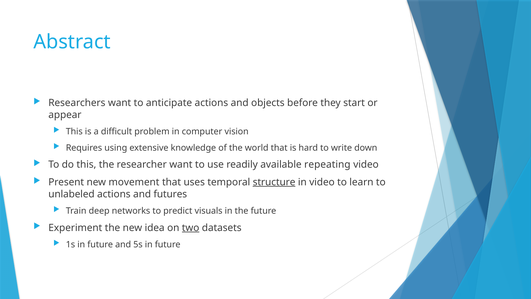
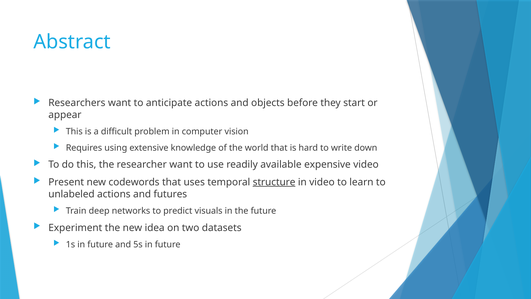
repeating: repeating -> expensive (327, 164)
movement: movement -> codewords (134, 182)
two underline: present -> none (191, 228)
